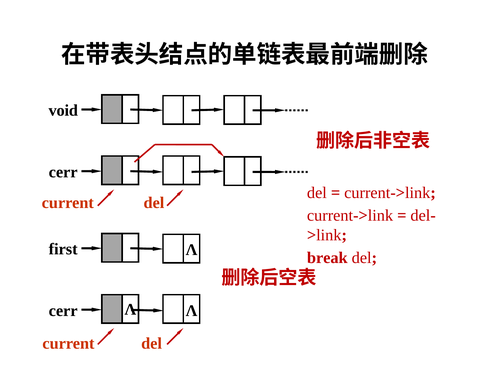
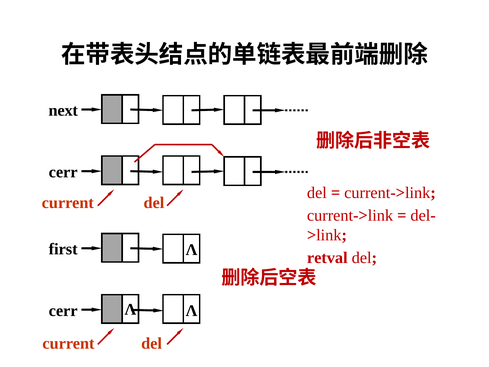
void: void -> next (63, 110)
break: break -> retval (327, 258)
